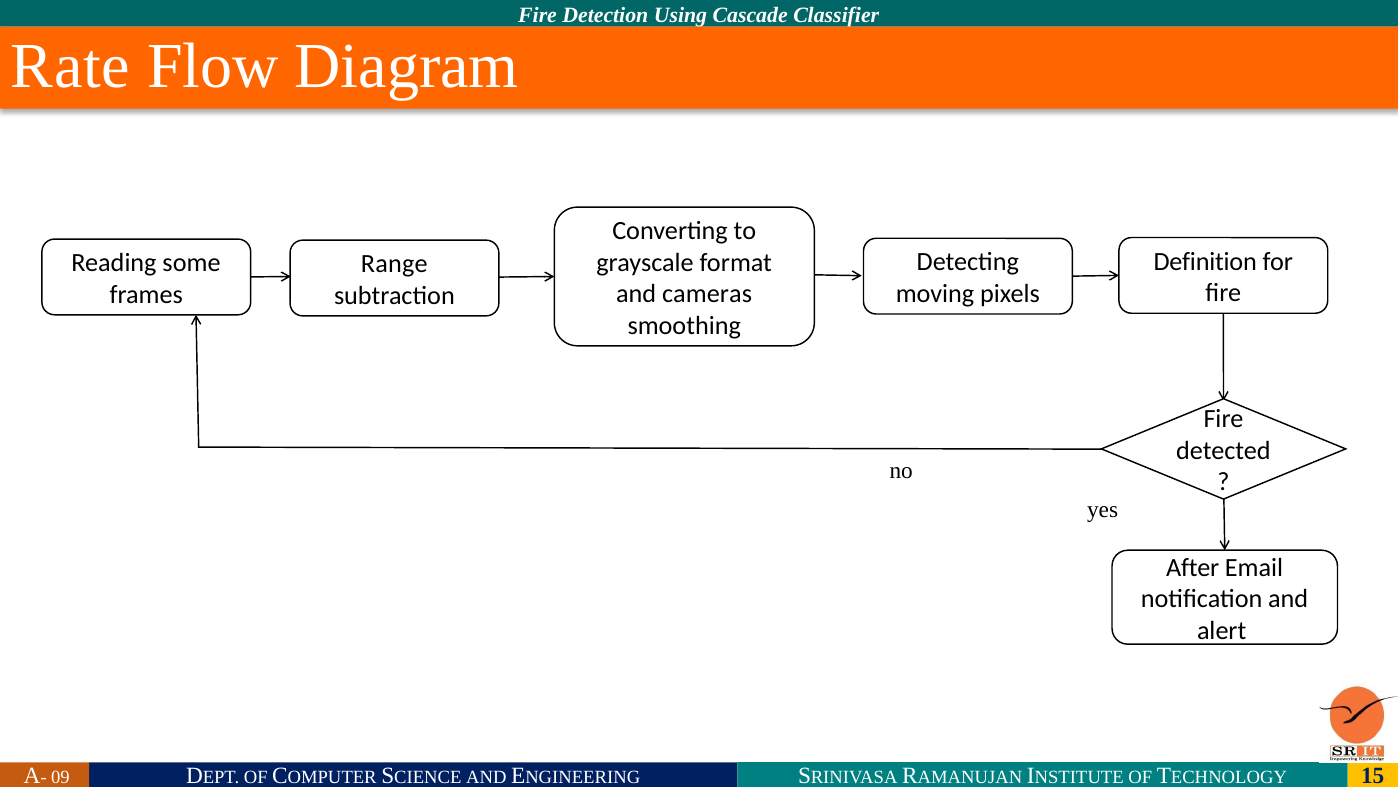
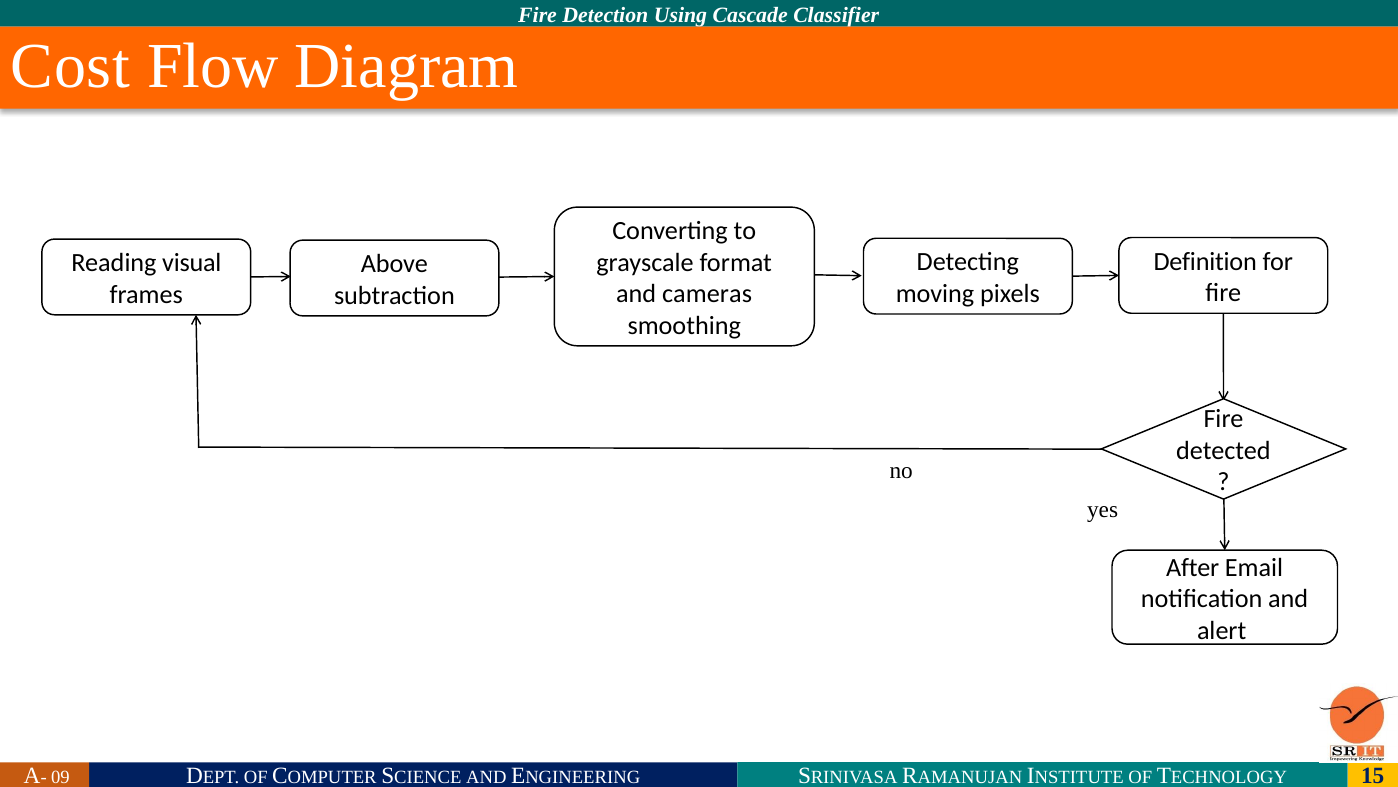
Rate: Rate -> Cost (70, 66)
some: some -> visual (192, 263)
Range: Range -> Above (394, 264)
